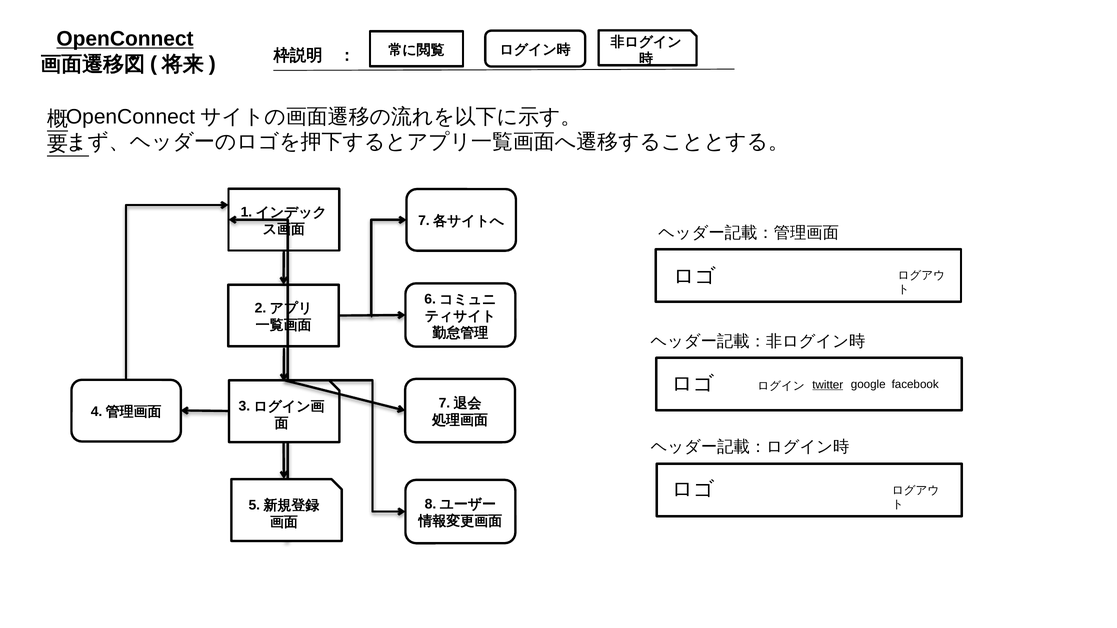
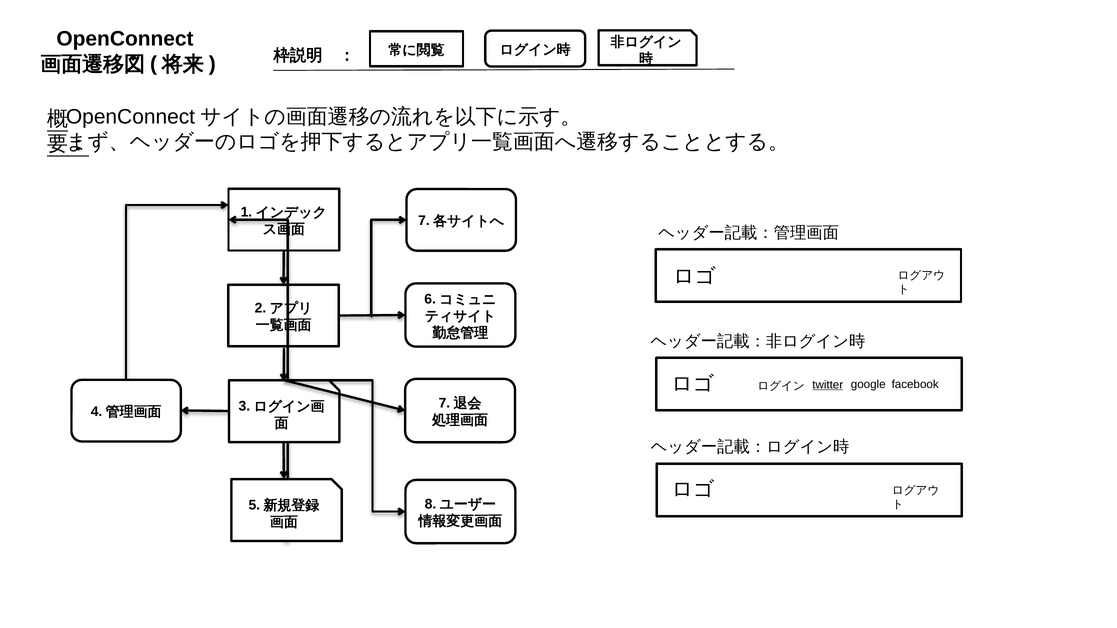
OpenConnect underline: present -> none (125, 39)
